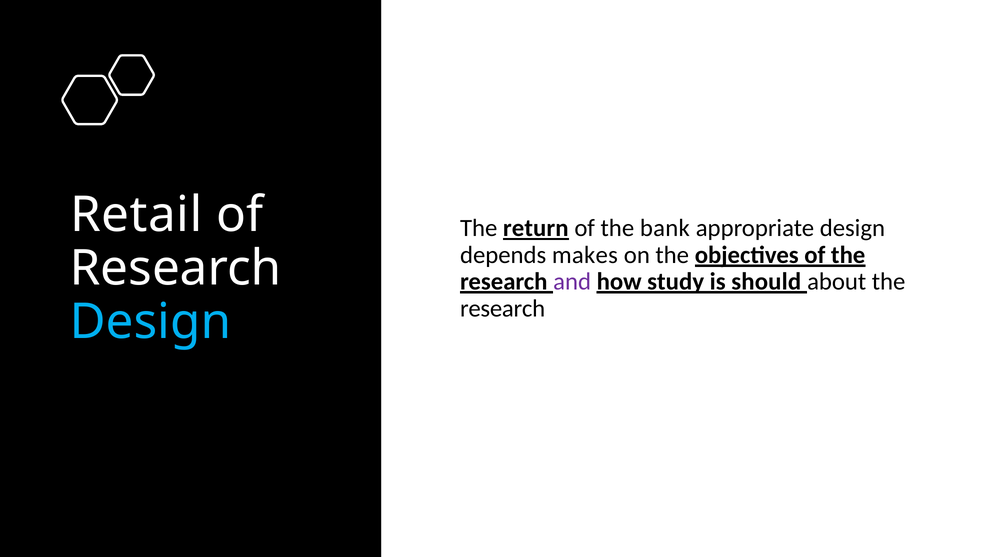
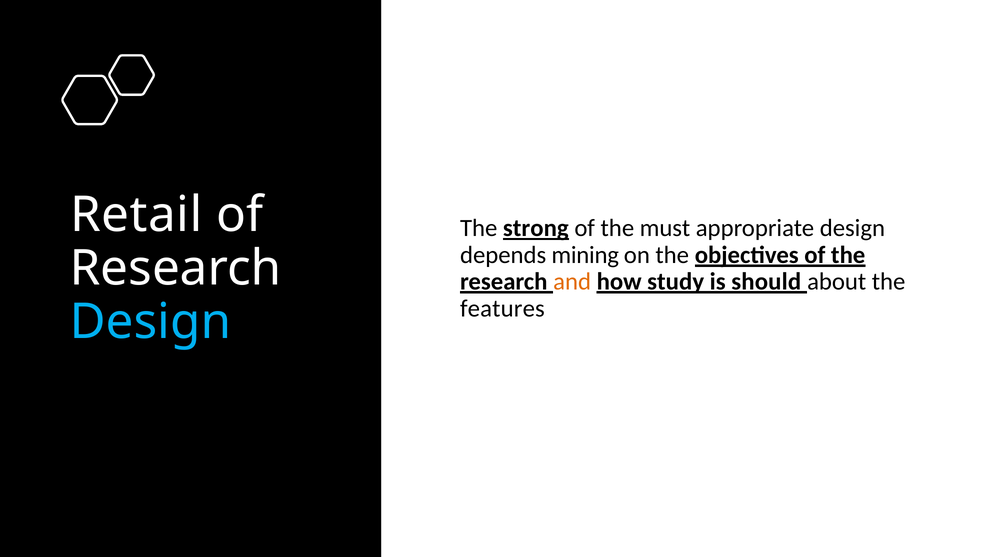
return: return -> strong (536, 228)
bank: bank -> must (665, 228)
makes: makes -> mining (585, 255)
and colour: purple -> orange (572, 282)
research: research -> features (502, 308)
